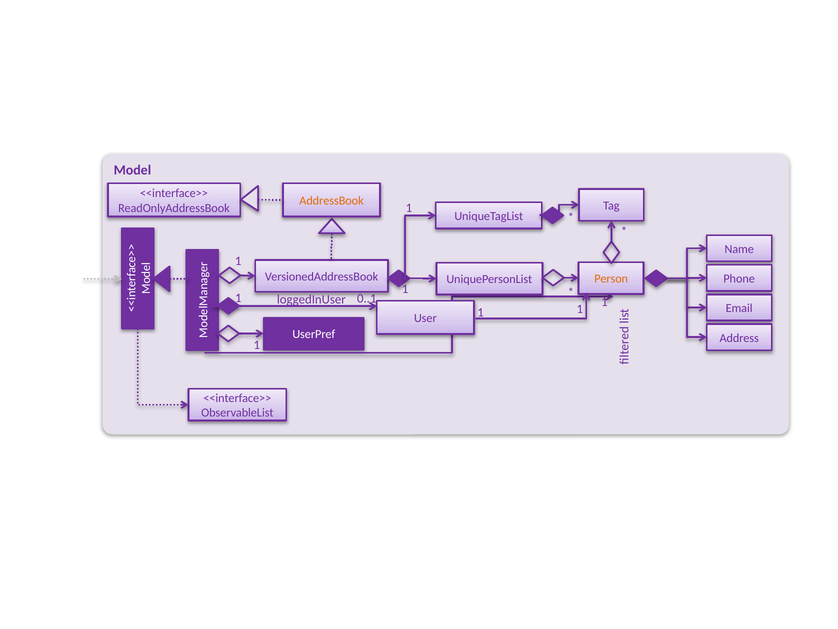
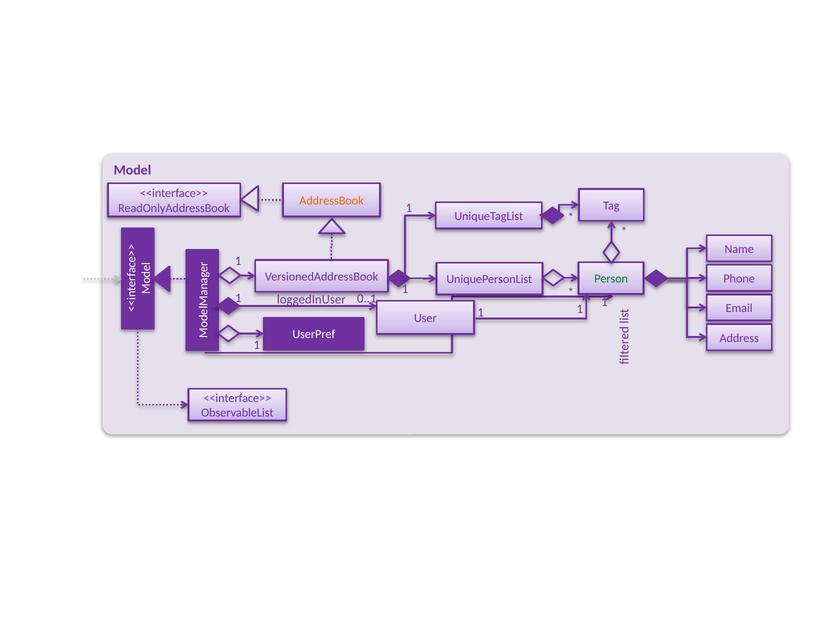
Person colour: orange -> green (611, 279)
